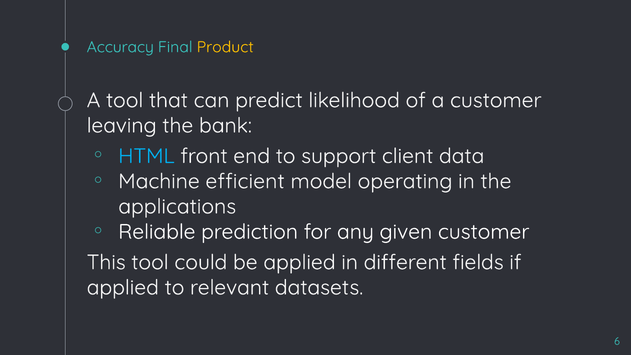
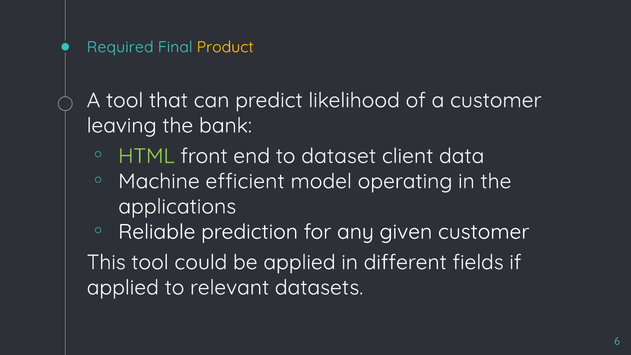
Accuracy: Accuracy -> Required (120, 47)
HTML colour: light blue -> light green (146, 156)
support: support -> dataset (339, 156)
